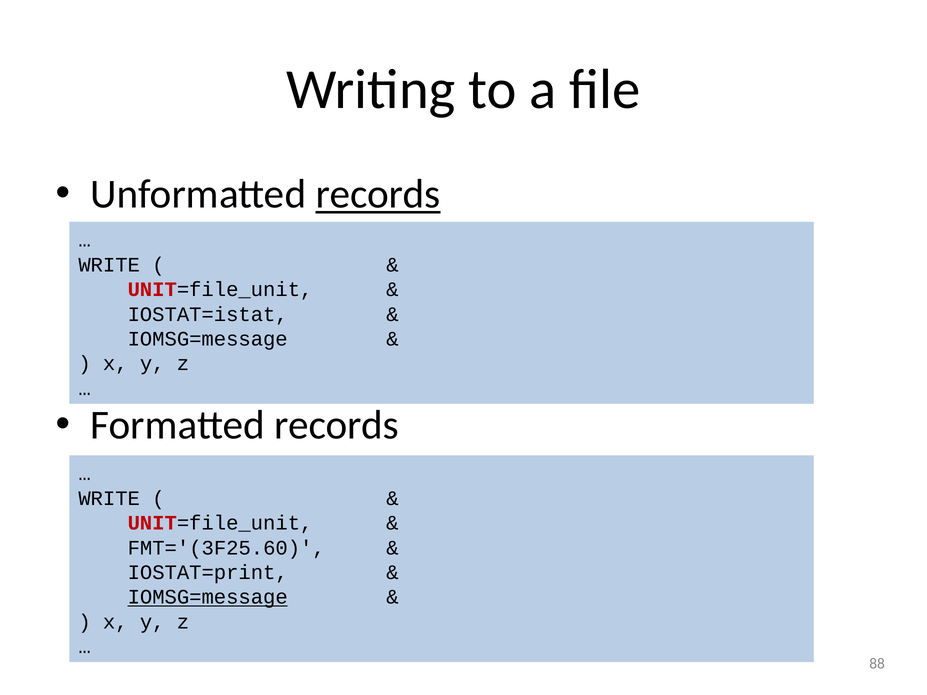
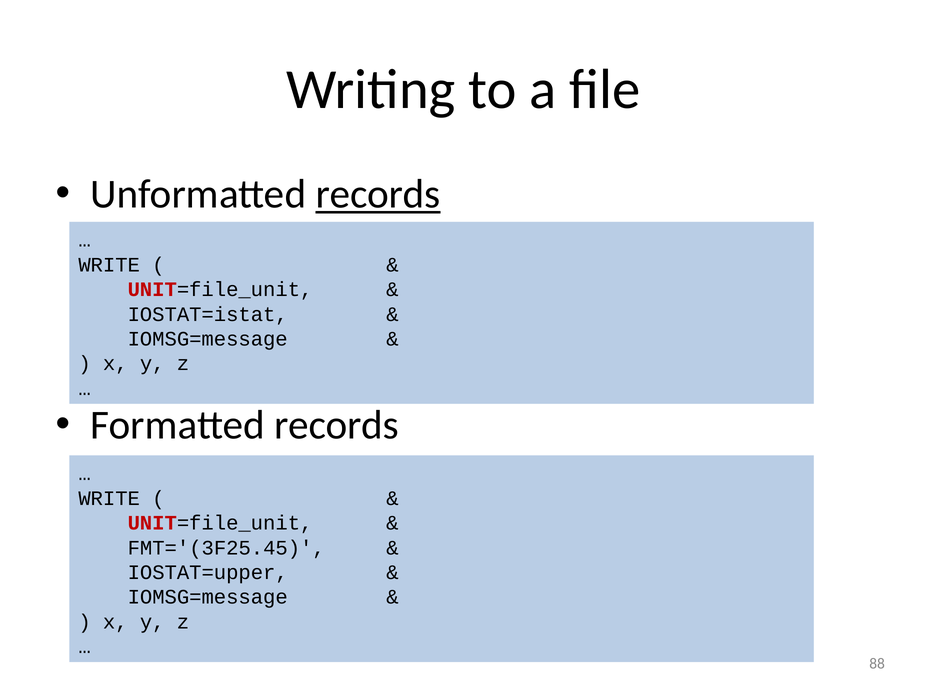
FMT='(3F25.60: FMT='(3F25.60 -> FMT='(3F25.45 (226, 548)
IOSTAT=print: IOSTAT=print -> IOSTAT=upper (208, 573)
IOMSG=message underline: present -> none (208, 597)
